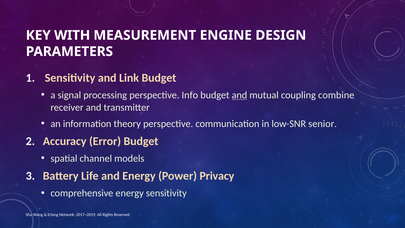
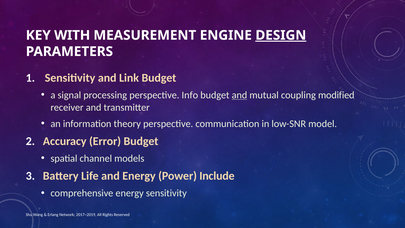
DESIGN underline: none -> present (281, 35)
combine: combine -> modified (336, 95)
senior: senior -> model (323, 124)
Privacy: Privacy -> Include (217, 176)
